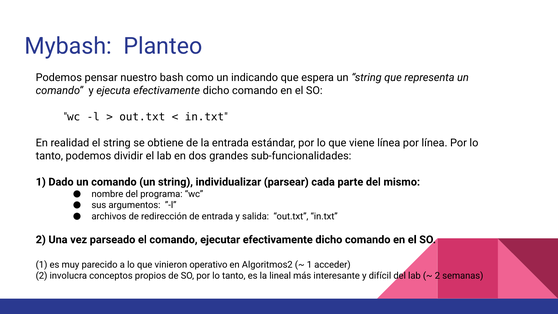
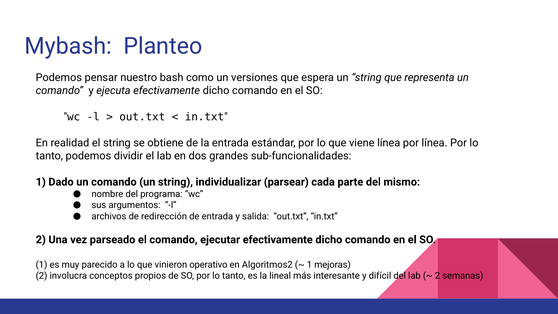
indicando: indicando -> versiones (255, 78)
acceder: acceder -> mejoras (332, 265)
